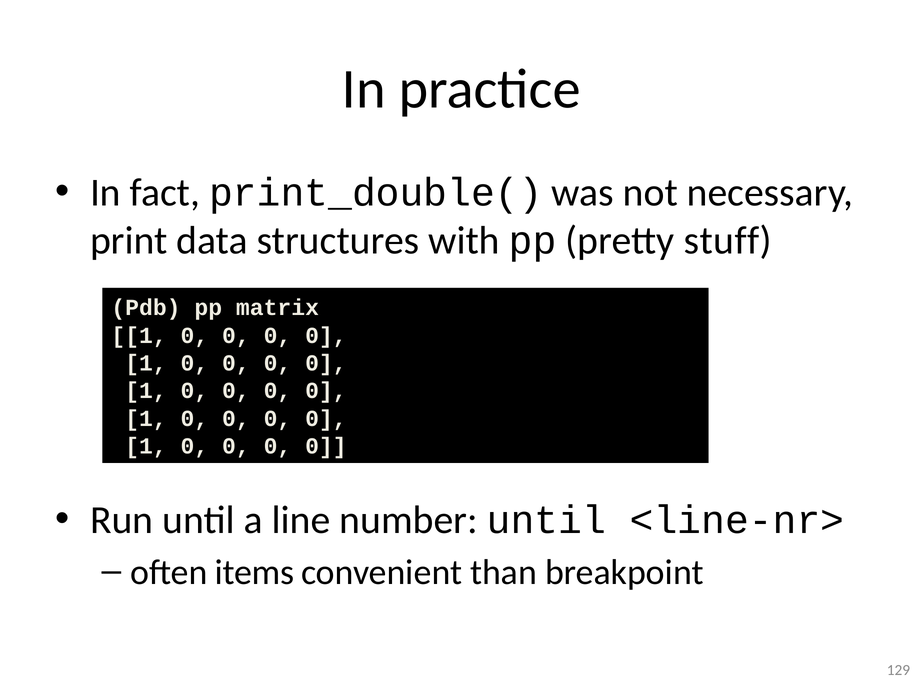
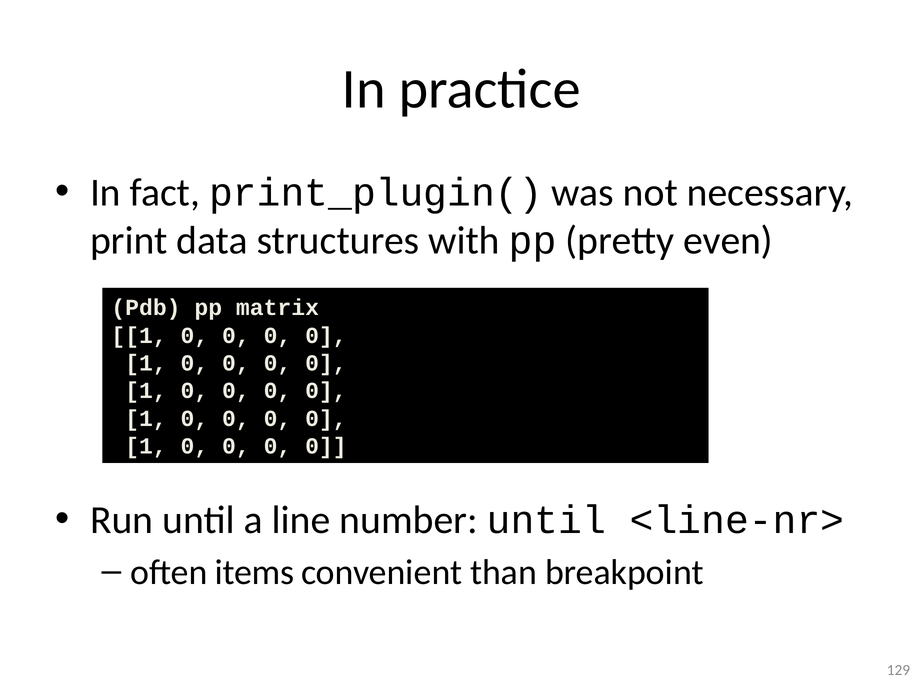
print_double(: print_double( -> print_plugin( (376, 193)
stuff: stuff -> even (728, 240)
